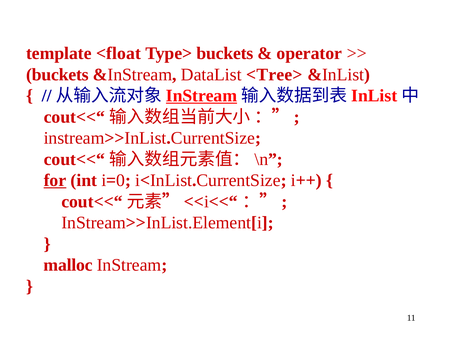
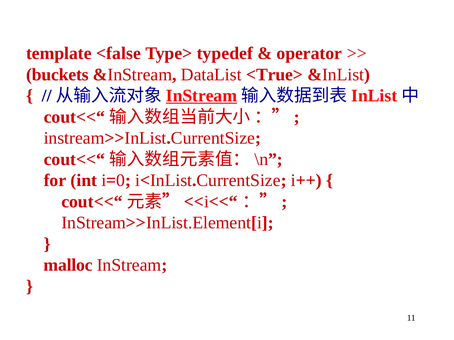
<float: <float -> <false (119, 53)
Type> buckets: buckets -> typedef (225, 53)
<Tree>: <Tree> -> <True> (275, 75)
for underline: present -> none (55, 181)
